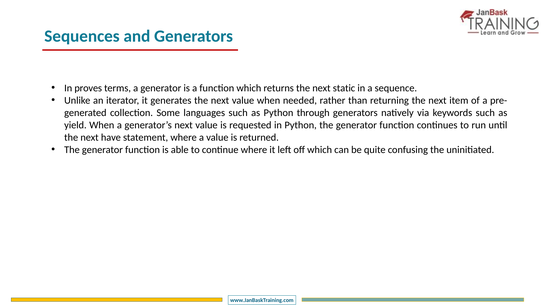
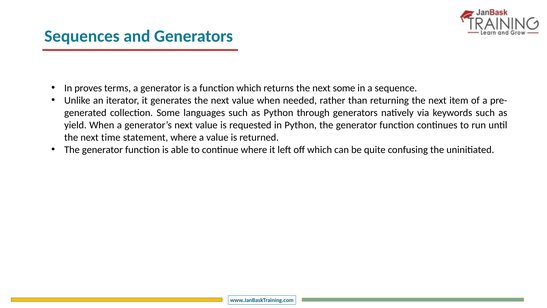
next static: static -> some (344, 88)
have: have -> time (111, 137)
